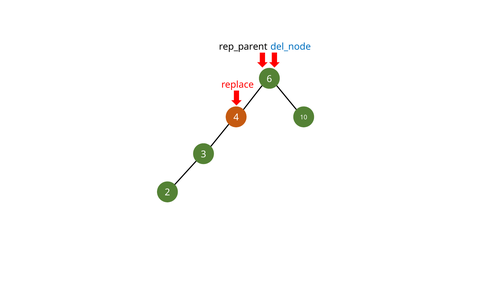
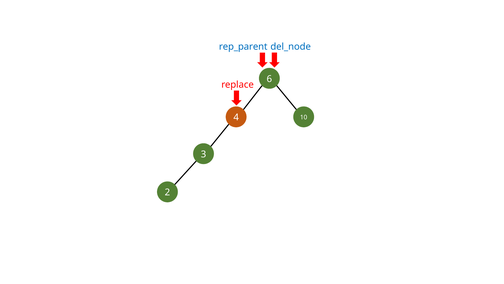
rep_parent colour: black -> blue (243, 47)
